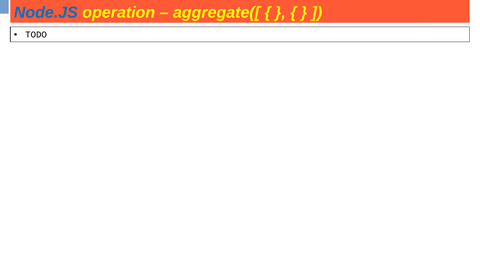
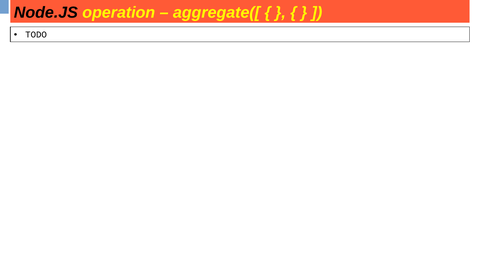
Node.JS colour: blue -> black (46, 12)
